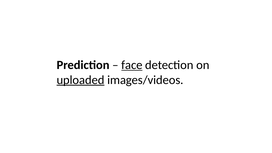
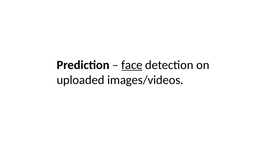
uploaded underline: present -> none (81, 80)
